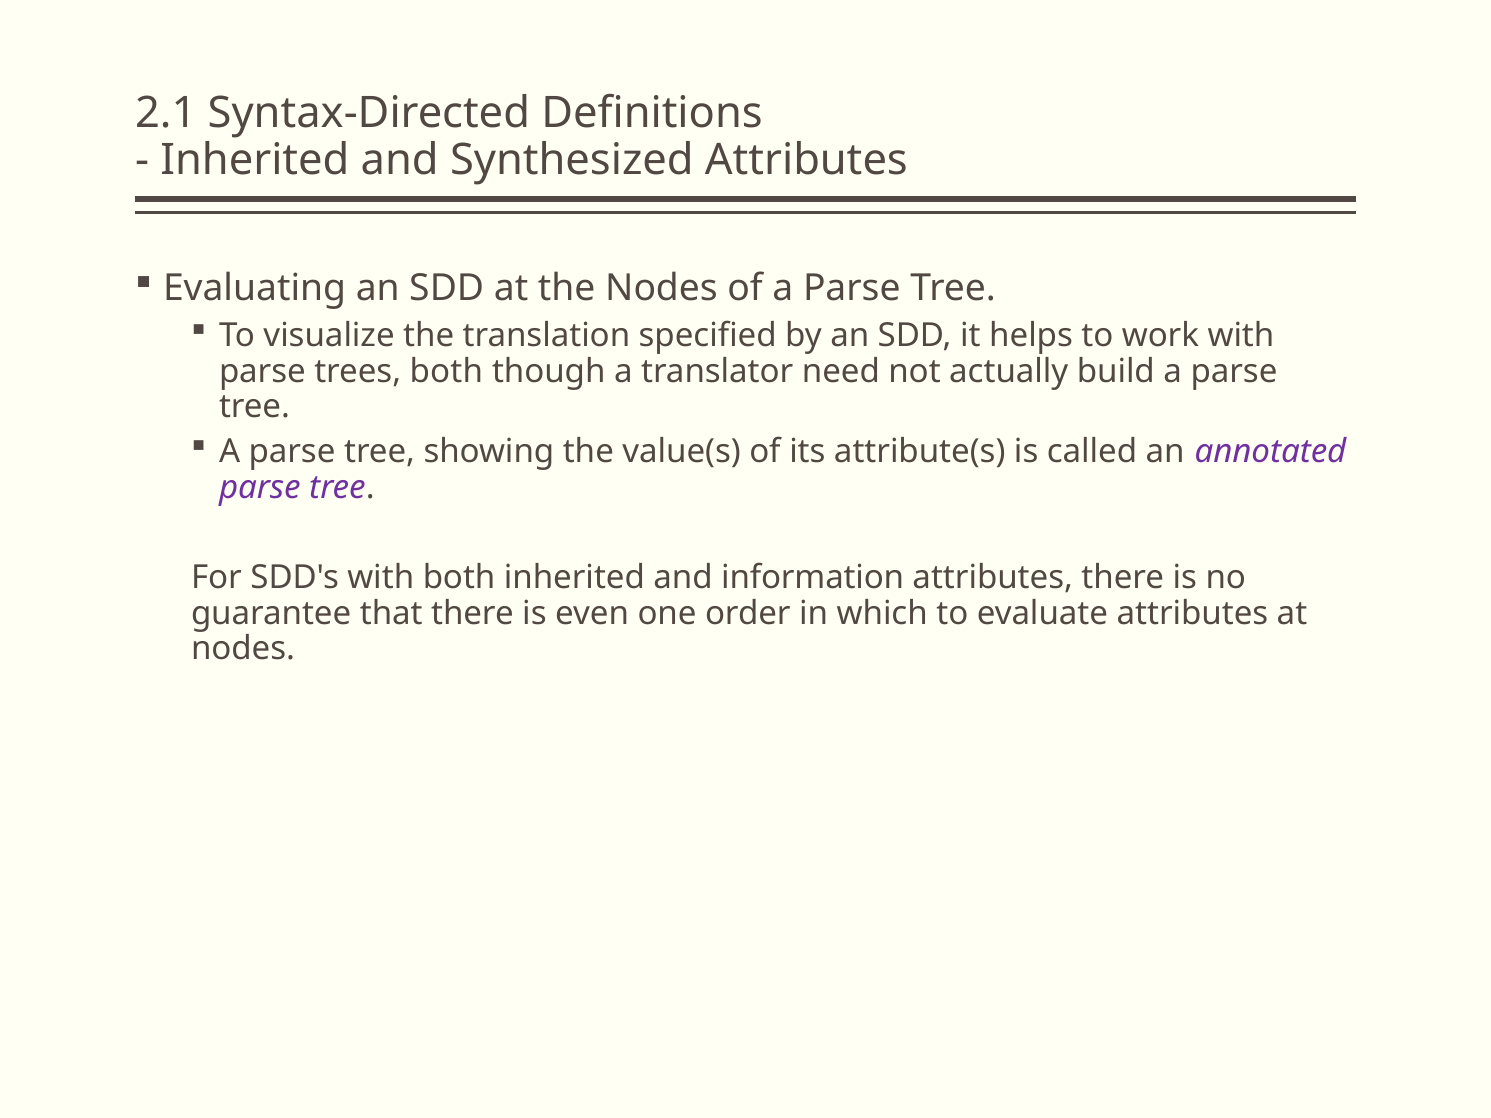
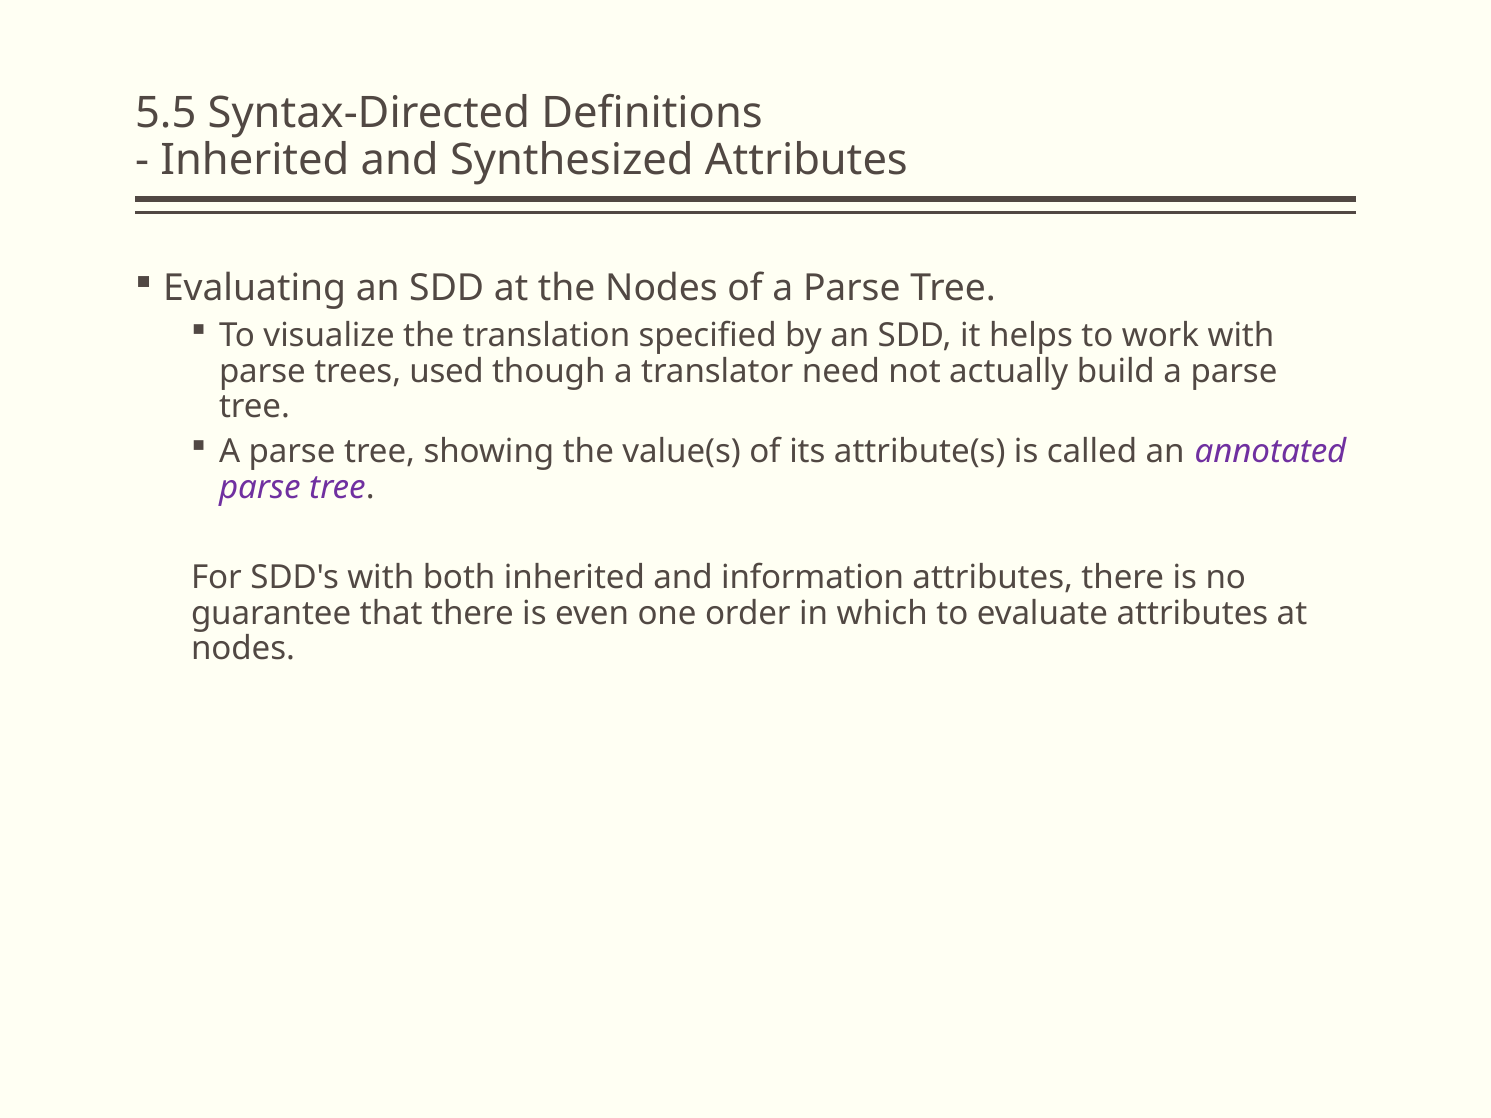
2.1: 2.1 -> 5.5 (166, 113)
trees both: both -> used (447, 371)
